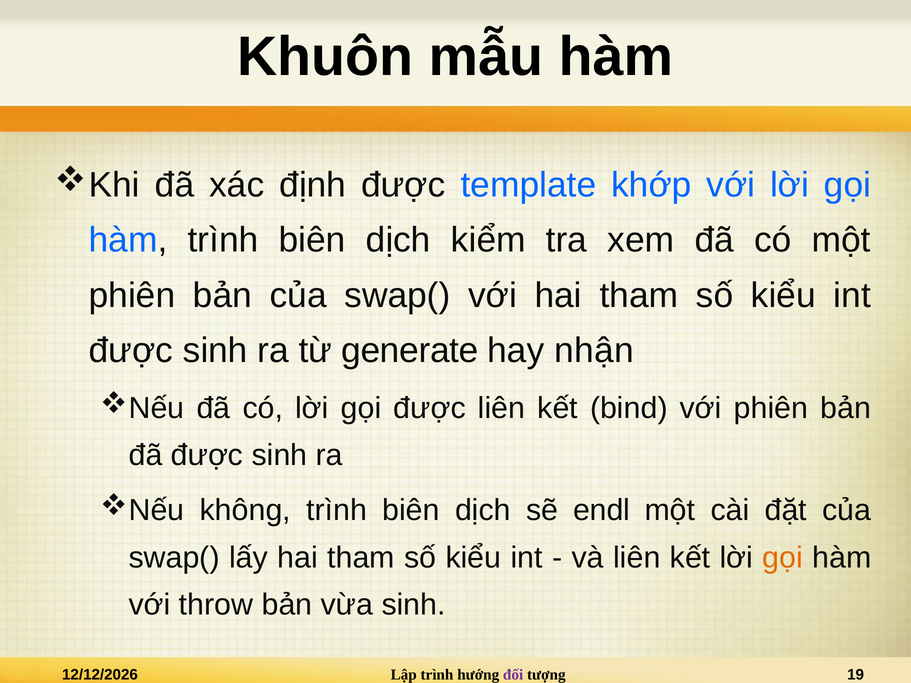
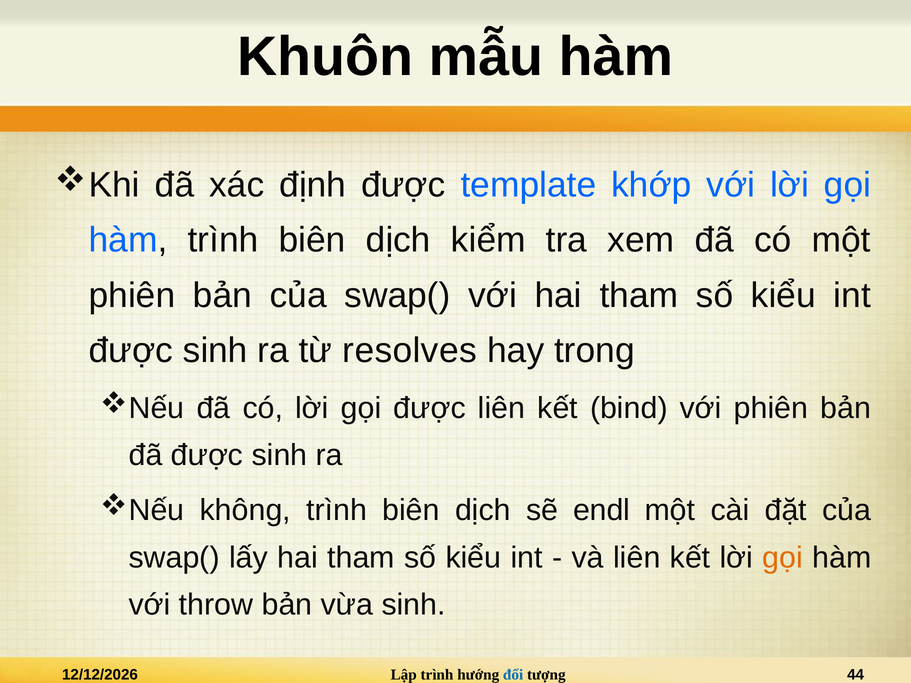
generate: generate -> resolves (410, 351)
nhận: nhận -> trong (594, 351)
đối colour: purple -> blue (513, 675)
19: 19 -> 44 (856, 675)
